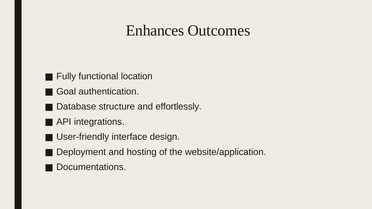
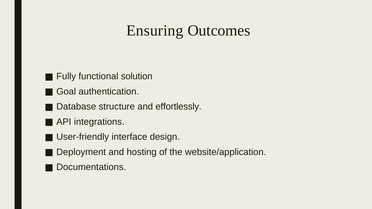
Enhances: Enhances -> Ensuring (155, 30)
location: location -> solution (137, 76)
